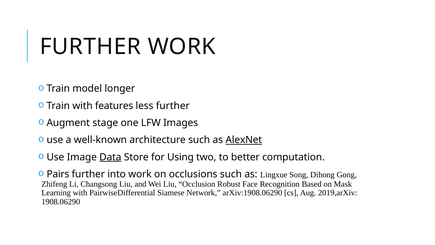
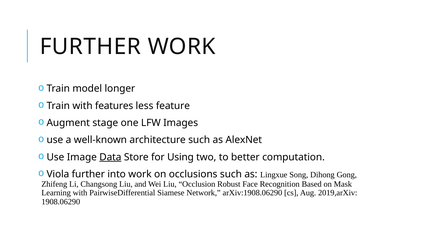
less further: further -> feature (173, 106)
AlexNet underline: present -> none (244, 140)
Pairs: Pairs -> Viola (58, 174)
